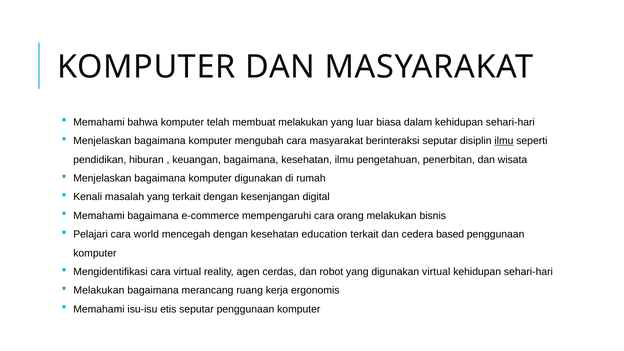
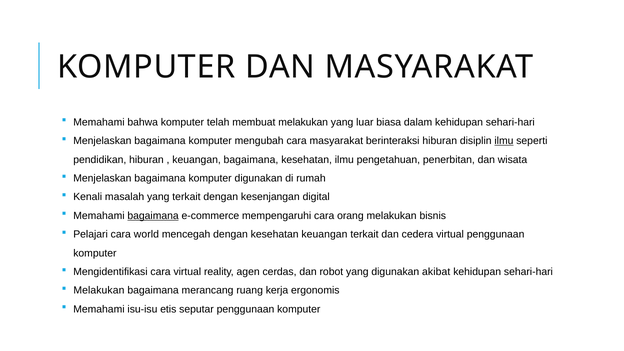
berinteraksi seputar: seputar -> hiburan (440, 141)
bagaimana underline: none -> present (153, 216)
kesehatan education: education -> keuangan (324, 234)
cedera based: based -> virtual (450, 234)
digunakan virtual: virtual -> akibat (436, 272)
